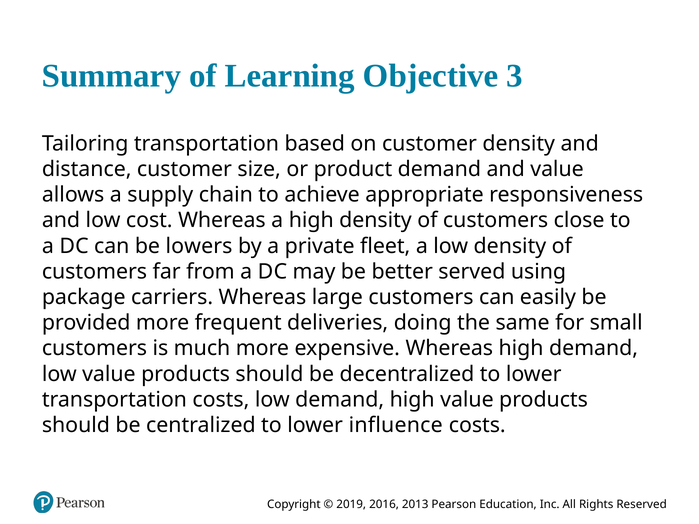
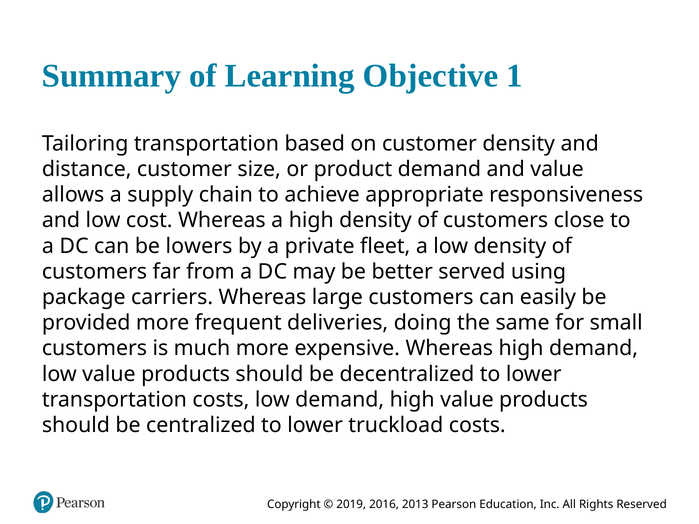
3: 3 -> 1 (515, 76)
influence: influence -> truckload (396, 425)
